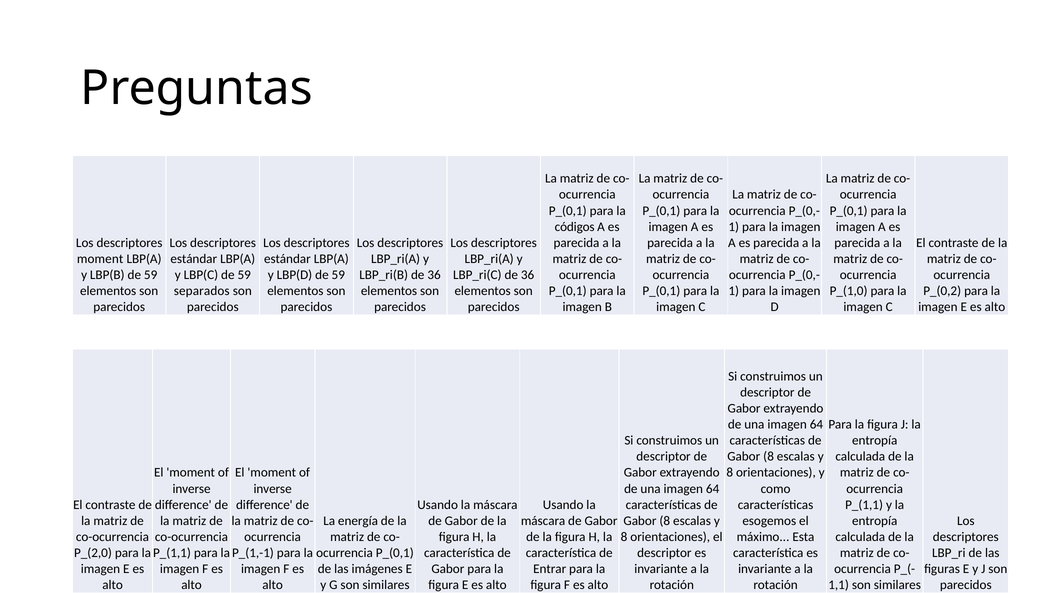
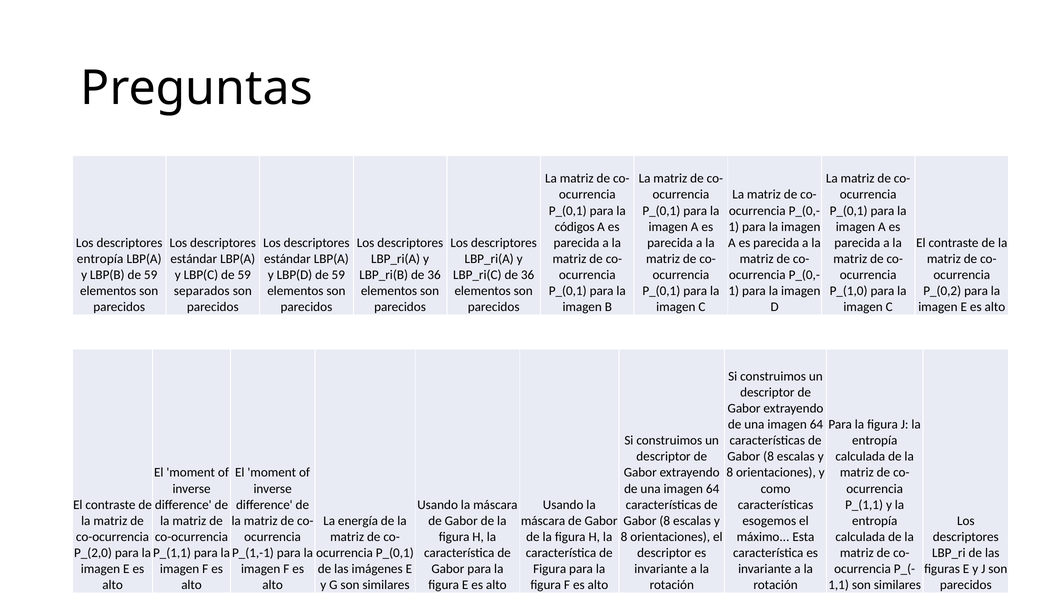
moment: moment -> entropía (100, 259)
Entrar: Entrar -> Figura (550, 569)
